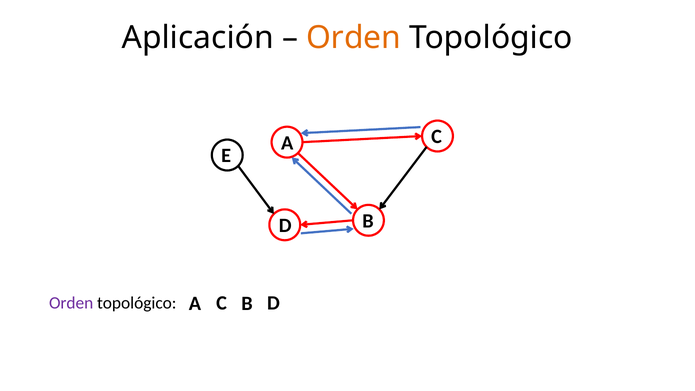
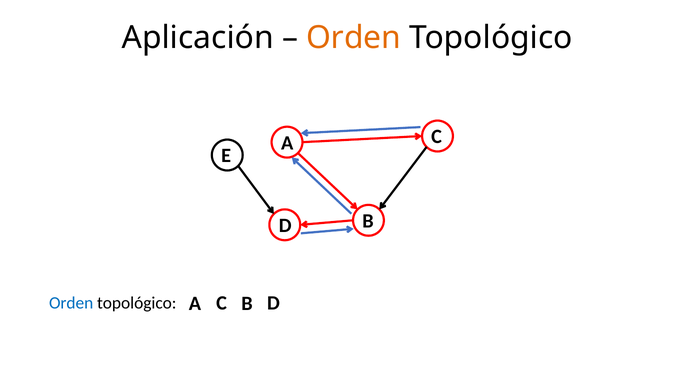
Orden colour: purple -> blue (71, 303)
